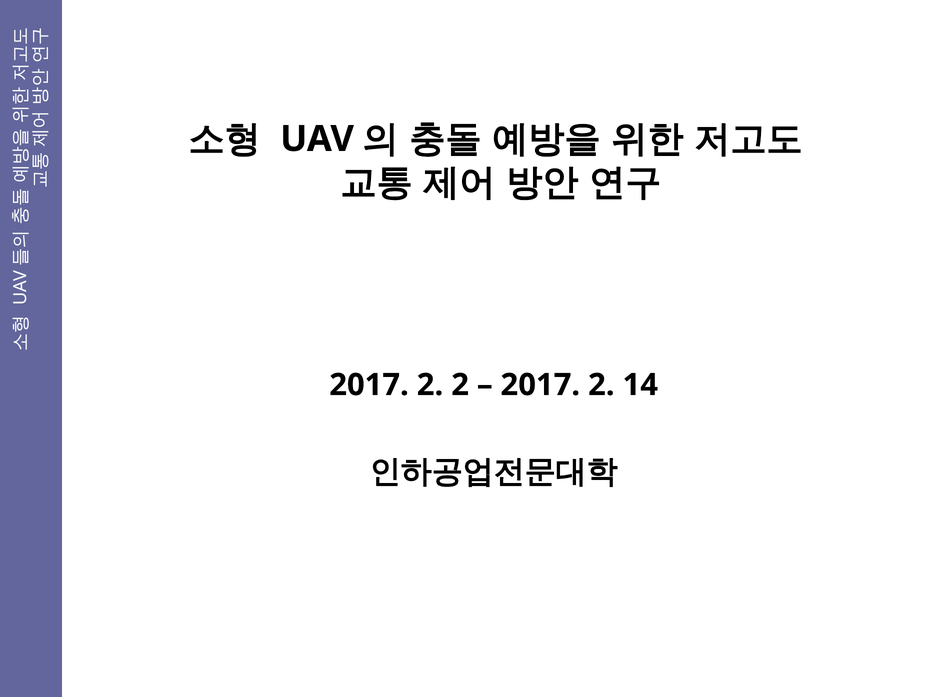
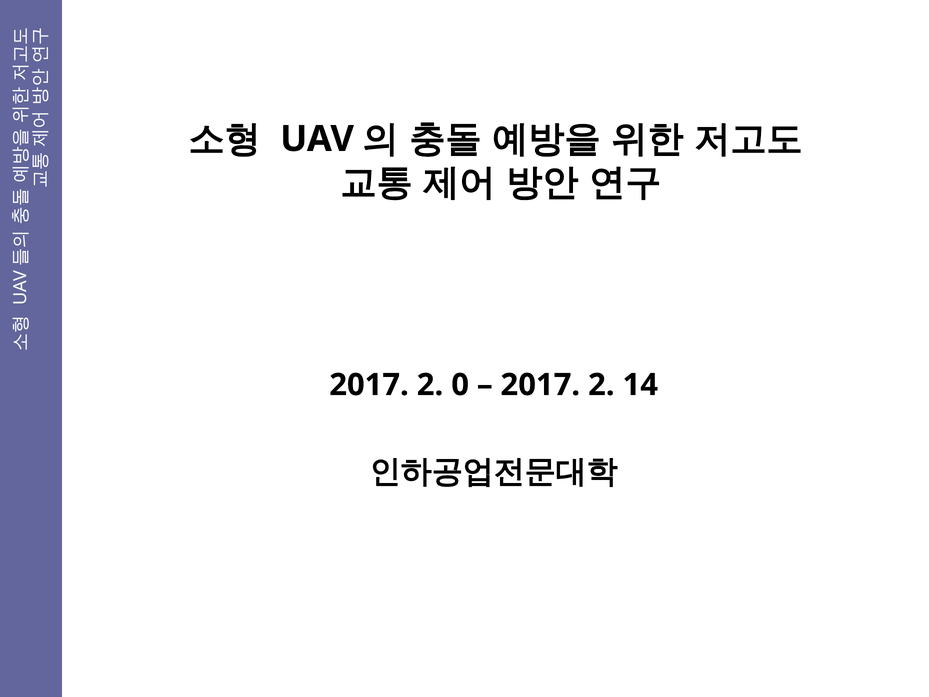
2 2: 2 -> 0 (460, 385)
